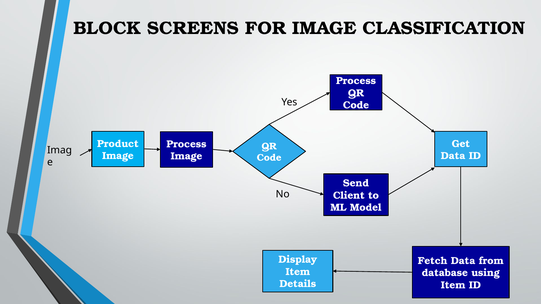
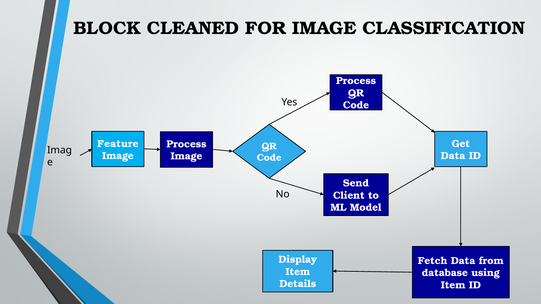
SCREENS: SCREENS -> CLEANED (193, 28)
Product: Product -> Feature (118, 144)
